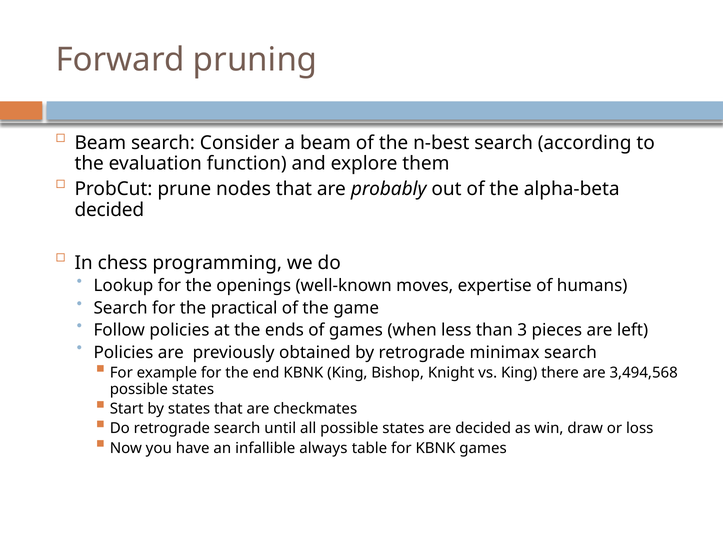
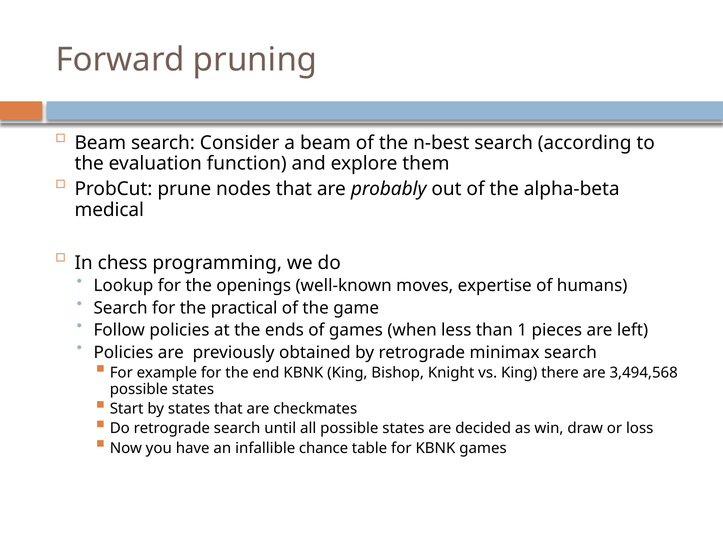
decided: decided -> medical (109, 209)
3: 3 -> 1 (522, 330)
always: always -> chance (324, 448)
